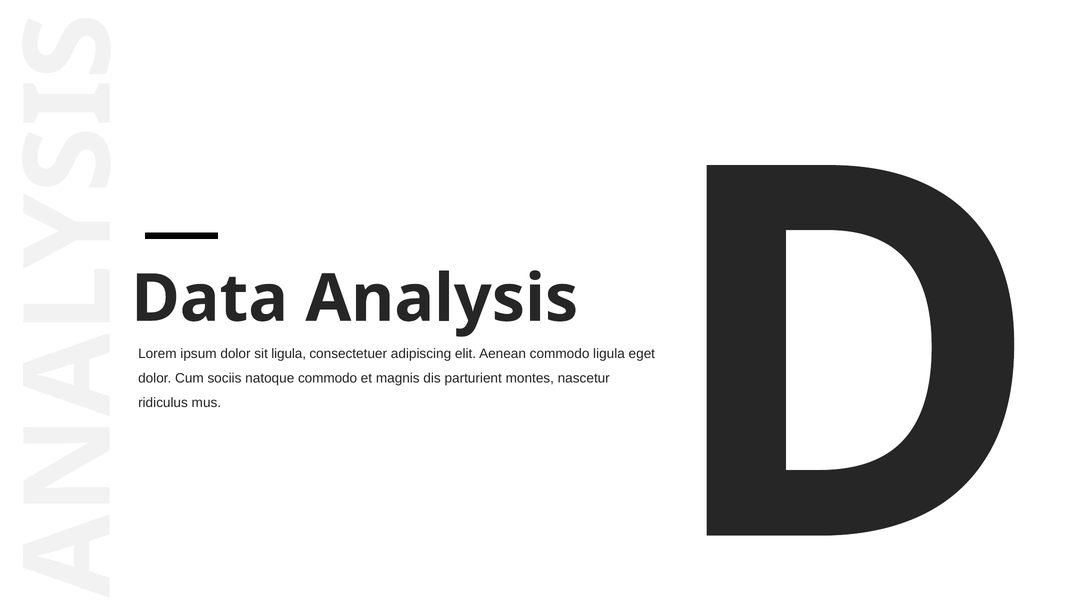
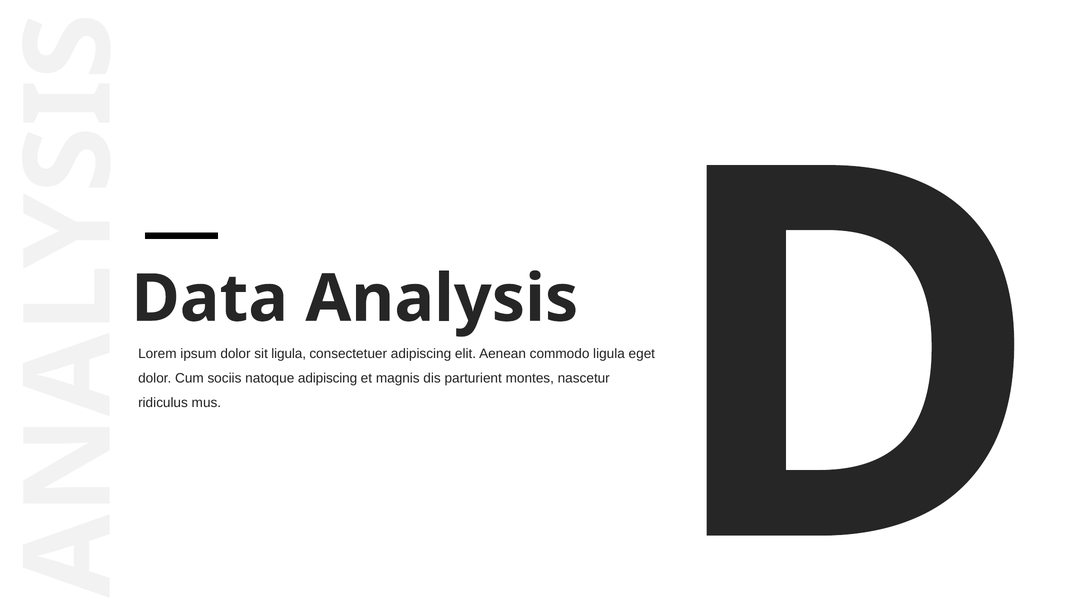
natoque commodo: commodo -> adipiscing (328, 378)
